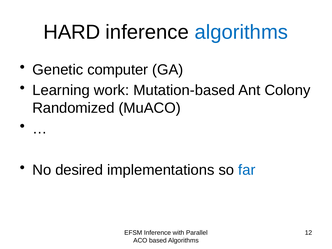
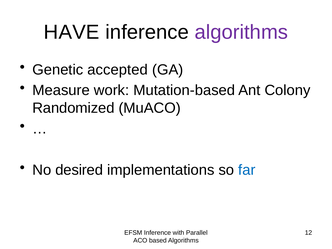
HARD: HARD -> HAVE (72, 32)
algorithms colour: blue -> purple (241, 32)
computer: computer -> accepted (118, 70)
Learning: Learning -> Measure (61, 90)
